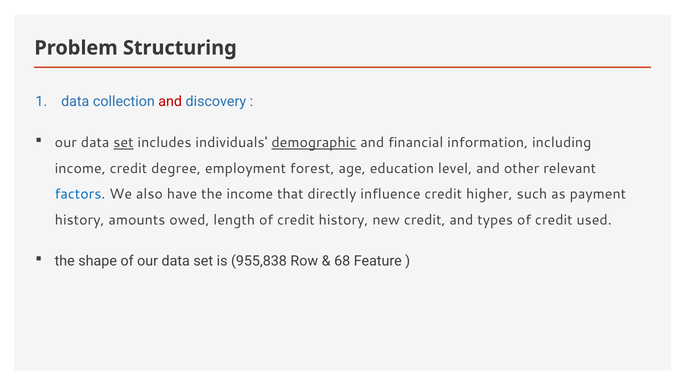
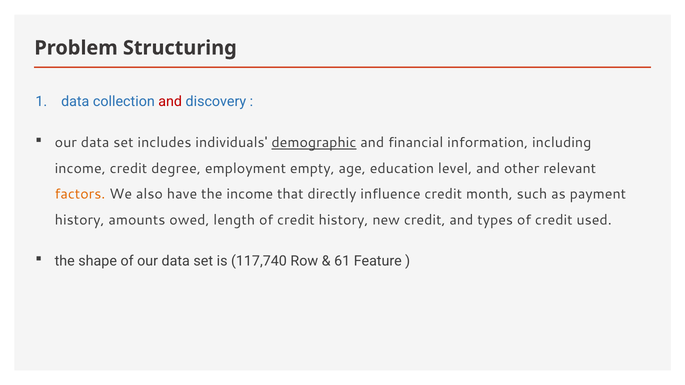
set underline: present -> none (123, 143)
forest: forest -> empty (312, 169)
factors colour: blue -> orange (80, 194)
higher: higher -> month (489, 194)
955,838: 955,838 -> 117,740 (259, 261)
68: 68 -> 61 (342, 261)
